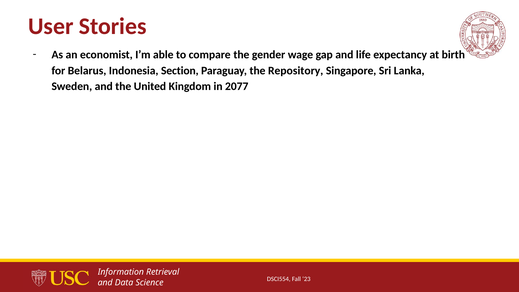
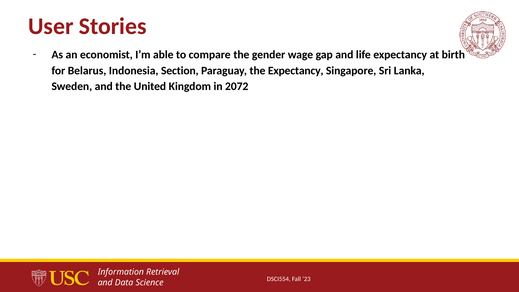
the Repository: Repository -> Expectancy (296, 71)
2077: 2077 -> 2072 (237, 86)
